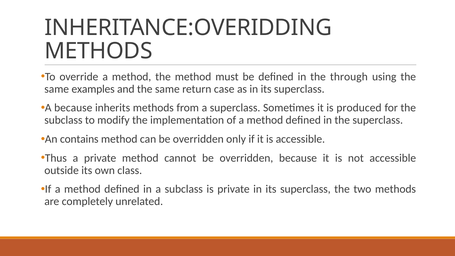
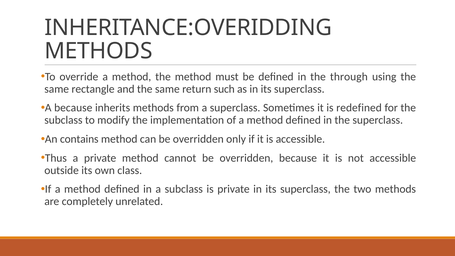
examples: examples -> rectangle (93, 89)
case: case -> such (224, 89)
produced: produced -> redefined (359, 108)
